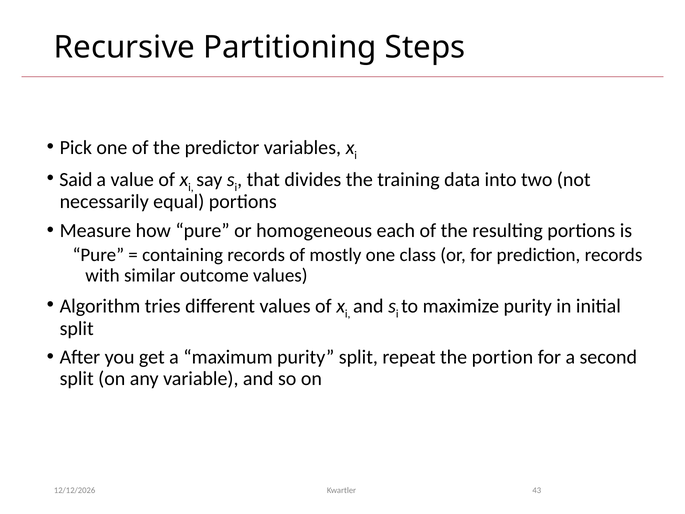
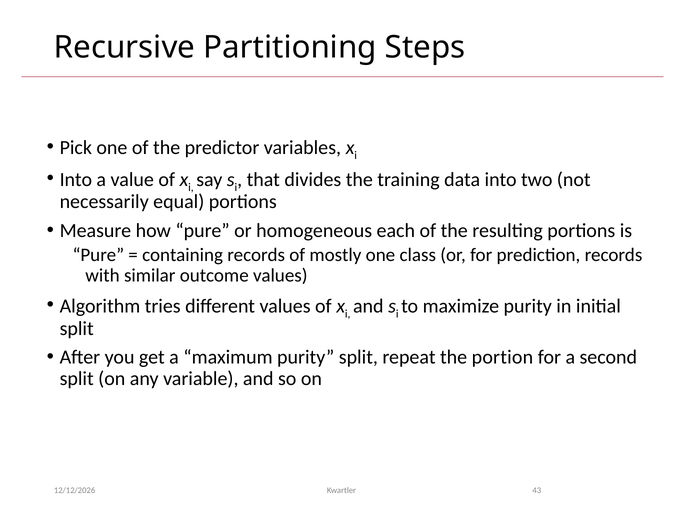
Said: Said -> Into (76, 179)
